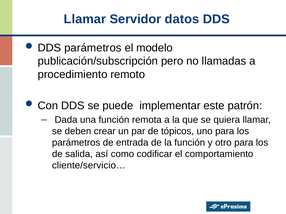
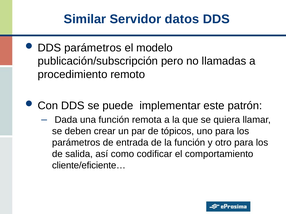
Llamar: Llamar -> Similar (85, 19)
cliente/servicio…: cliente/servicio… -> cliente/eficiente… (89, 166)
